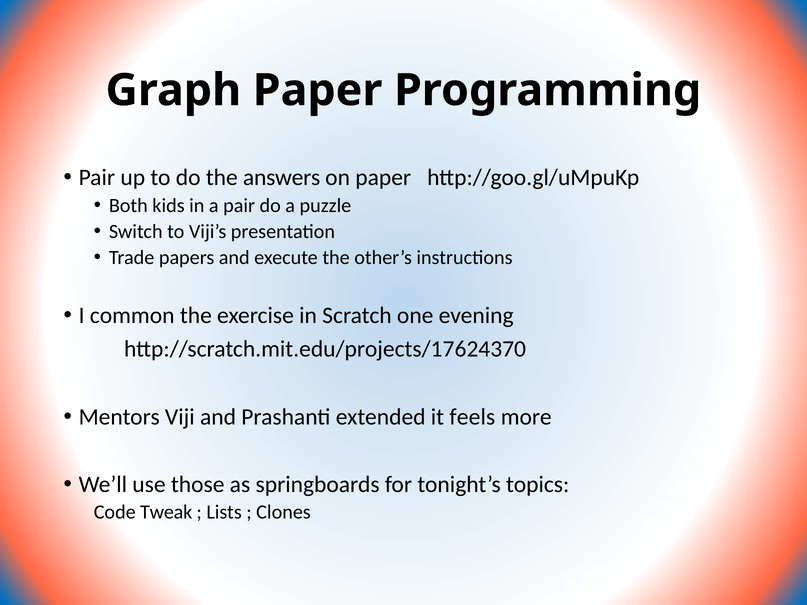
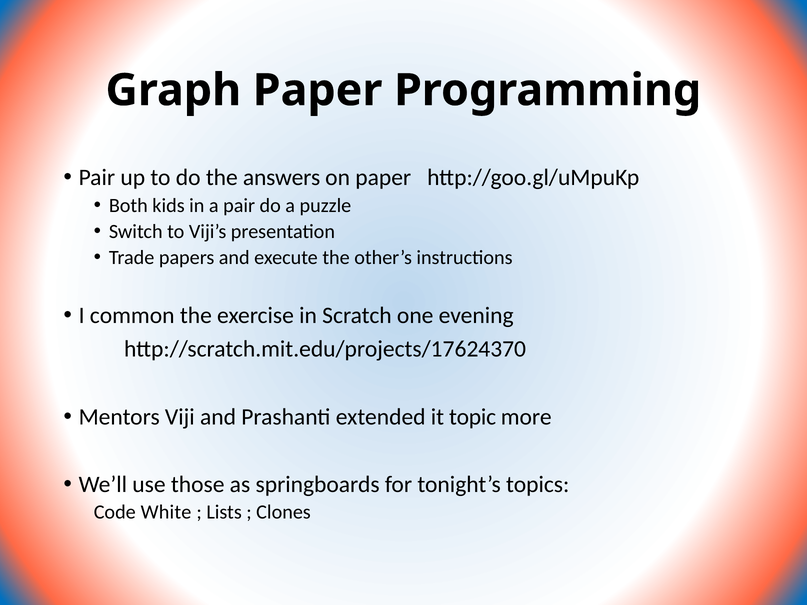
feels: feels -> topic (473, 417)
Tweak: Tweak -> White (166, 512)
